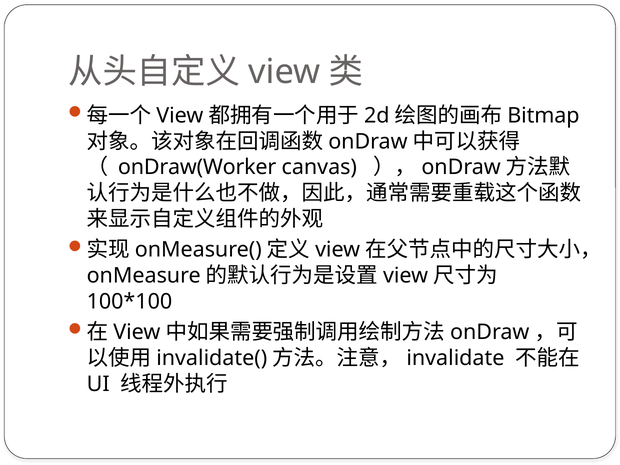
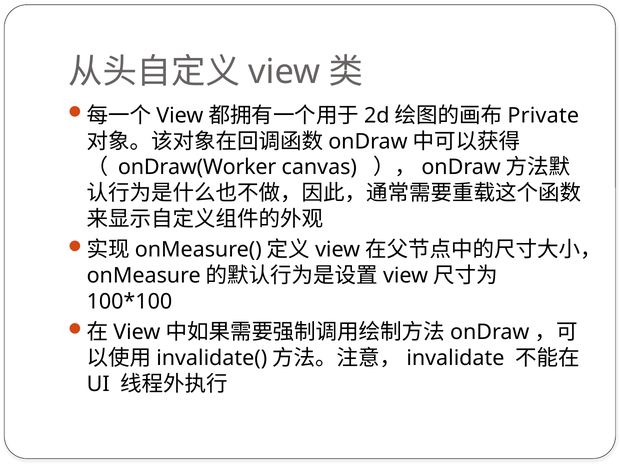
Bitmap: Bitmap -> Private (543, 116)
